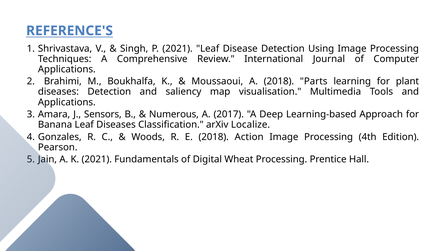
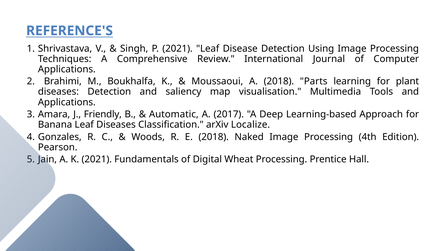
Sensors: Sensors -> Friendly (103, 114)
Numerous: Numerous -> Automatic (174, 114)
Action: Action -> Naked (249, 137)
